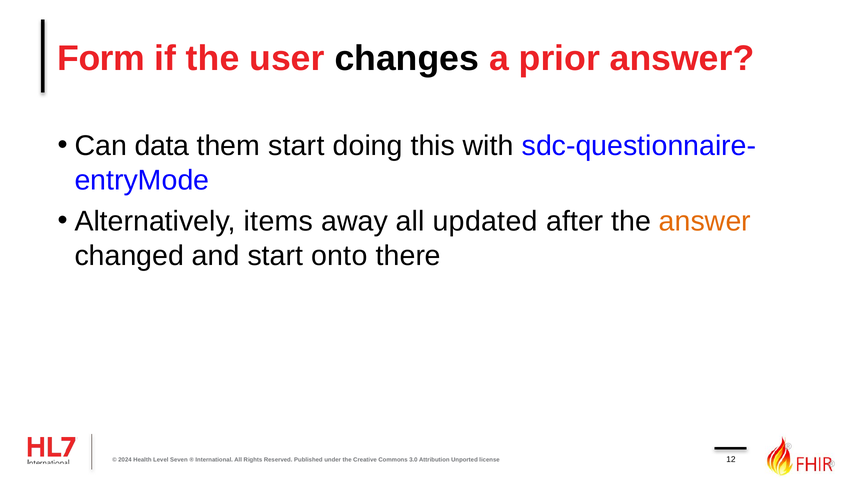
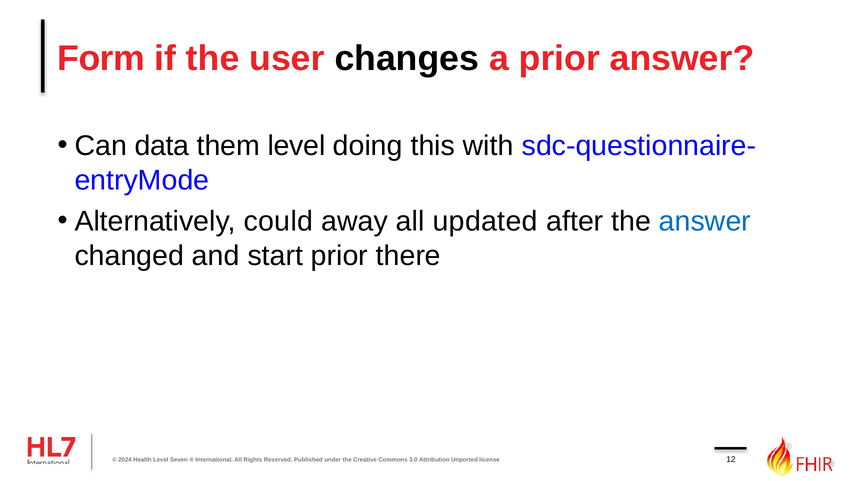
them start: start -> level (297, 146)
items: items -> could (278, 222)
answer colour: orange -> blue (705, 222)
start onto: onto -> prior (339, 256)
